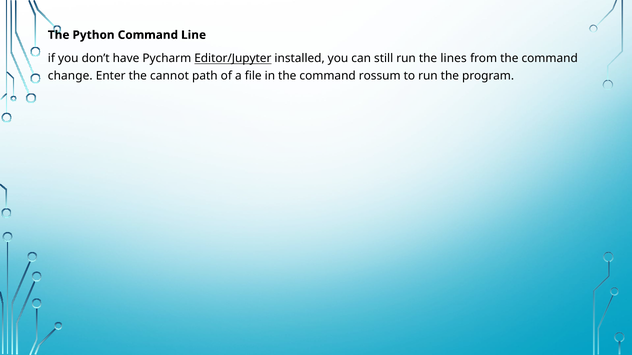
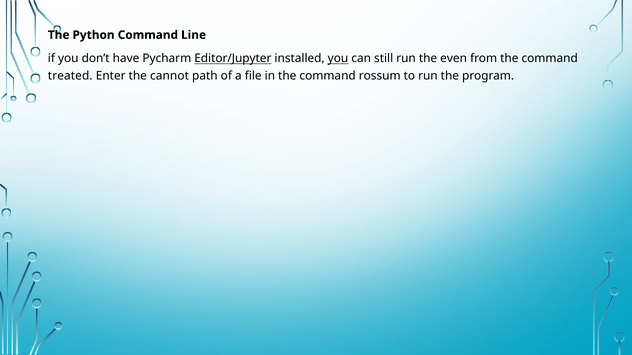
you underline: none -> present (338, 59)
lines: lines -> even (454, 59)
change: change -> treated (70, 76)
